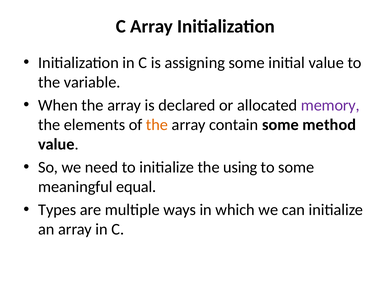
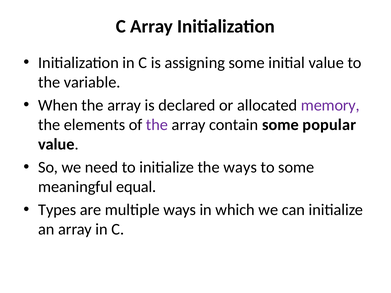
the colour: orange -> purple (157, 125)
method: method -> popular (329, 125)
the using: using -> ways (240, 167)
